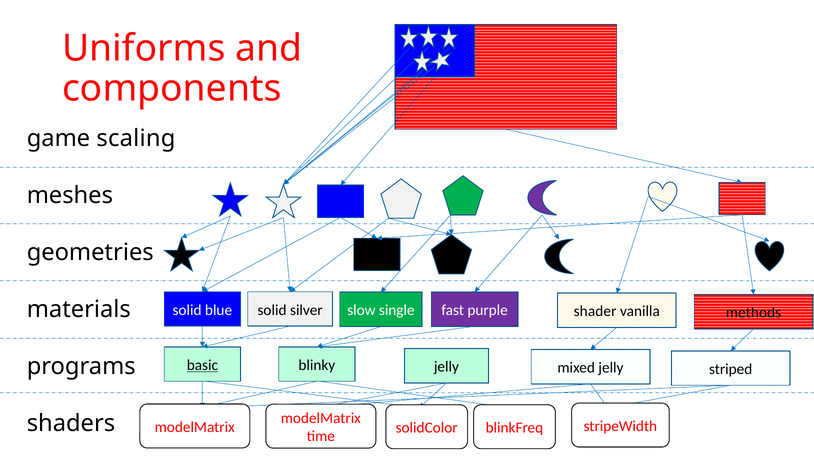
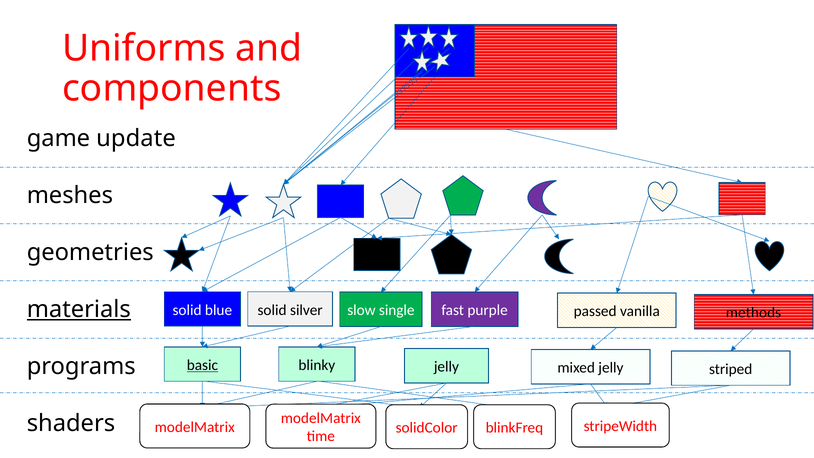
scaling: scaling -> update (136, 138)
materials underline: none -> present (79, 309)
shader: shader -> passed (595, 311)
